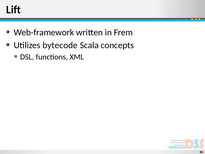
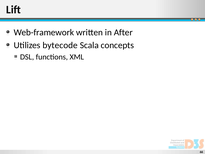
Frem: Frem -> After (123, 32)
